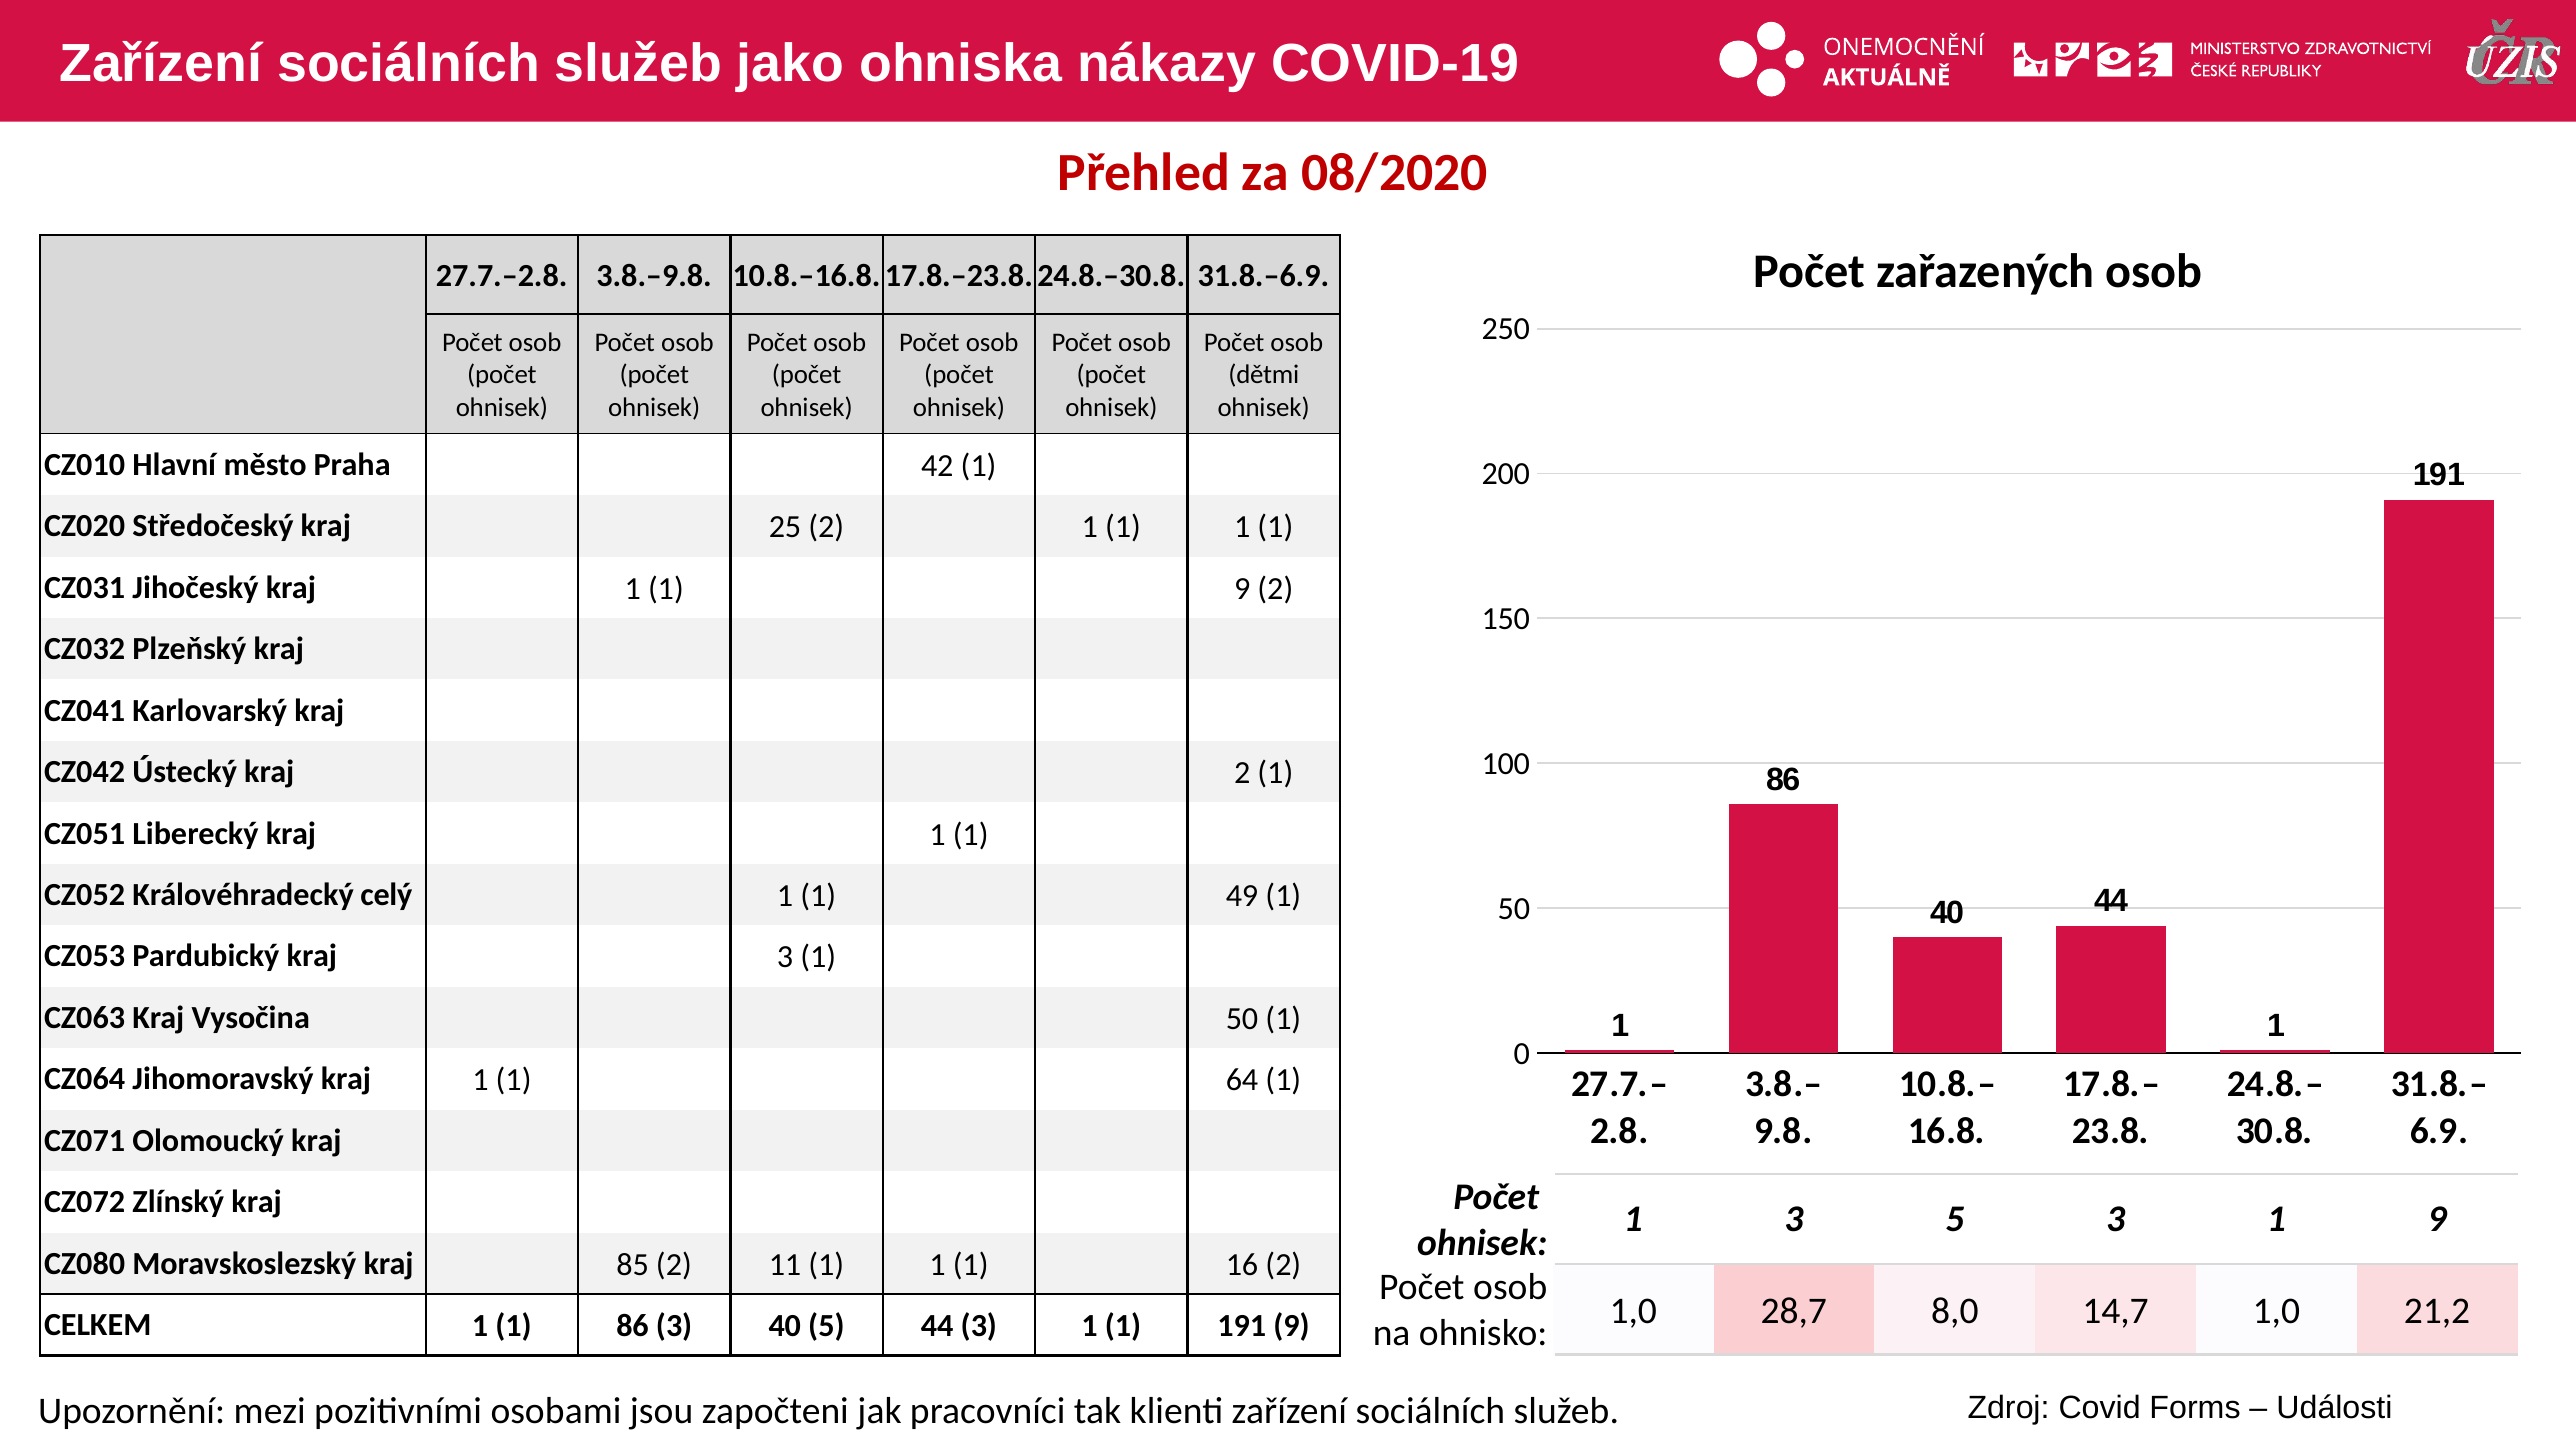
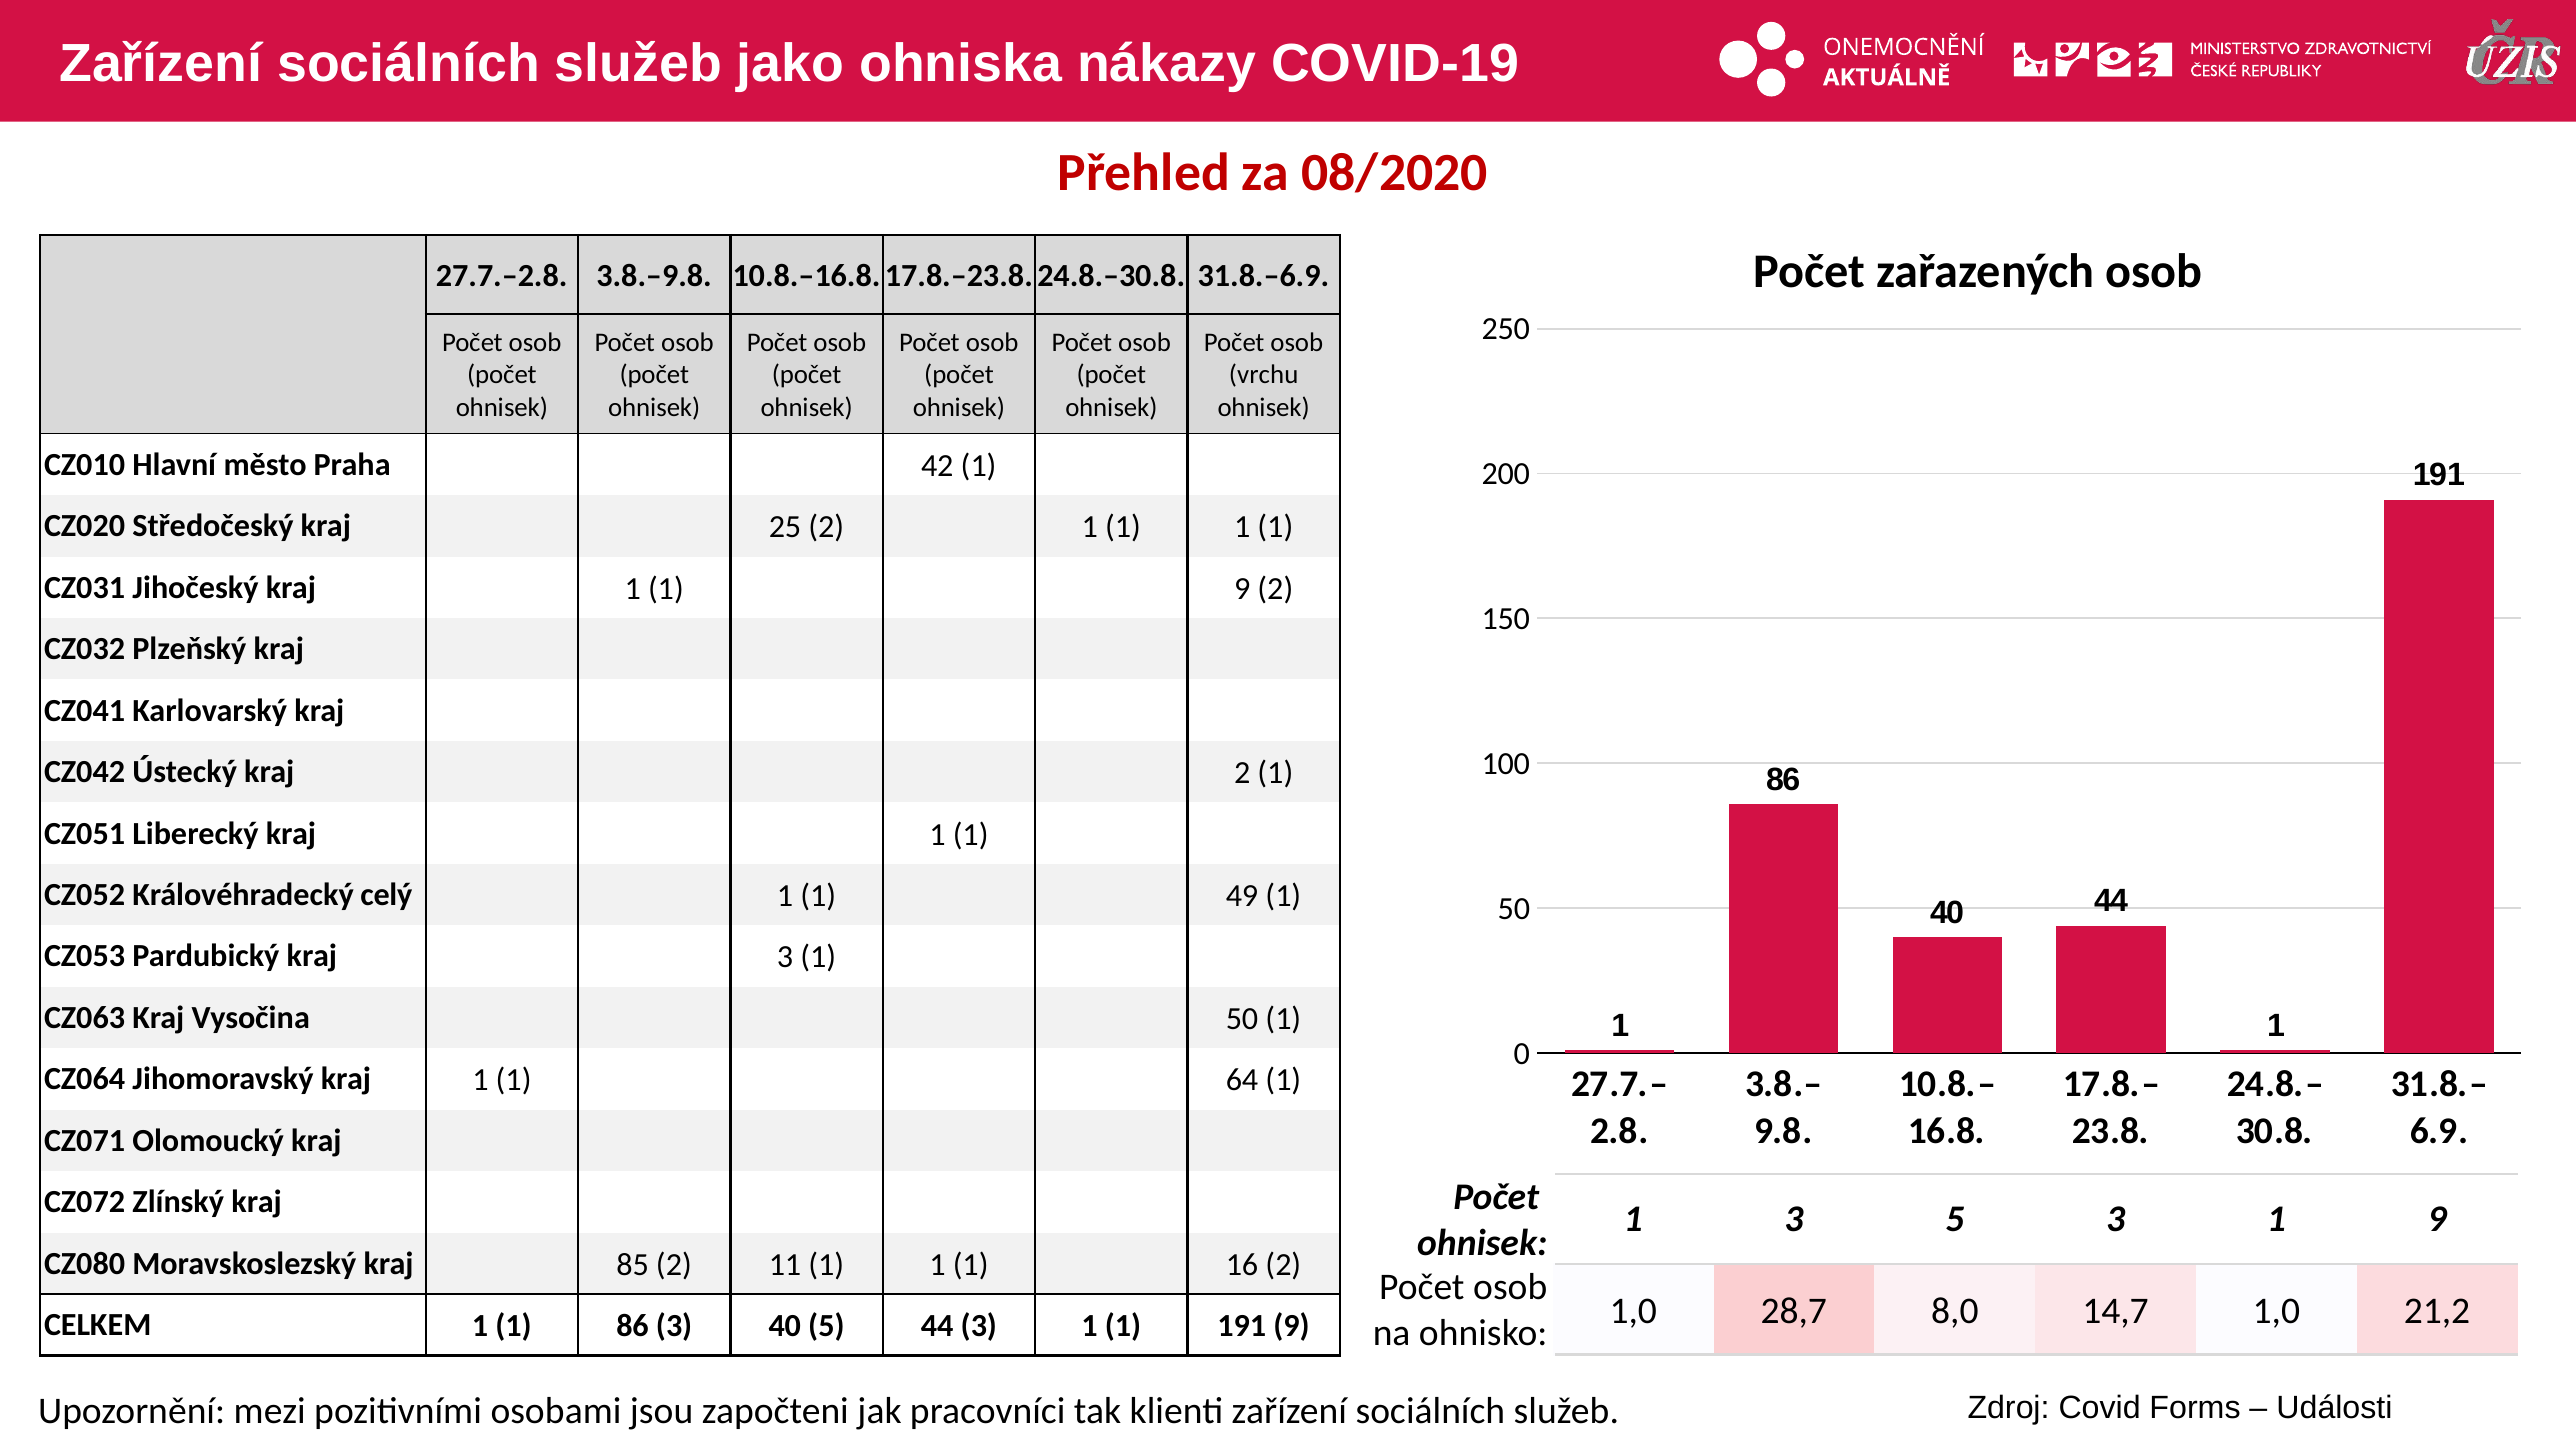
dětmi: dětmi -> vrchu (1264, 375)
